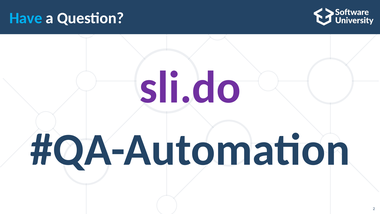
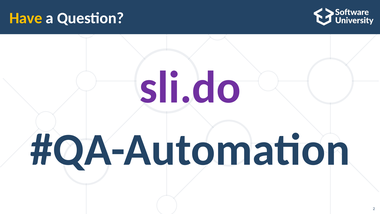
Have colour: light blue -> yellow (26, 18)
